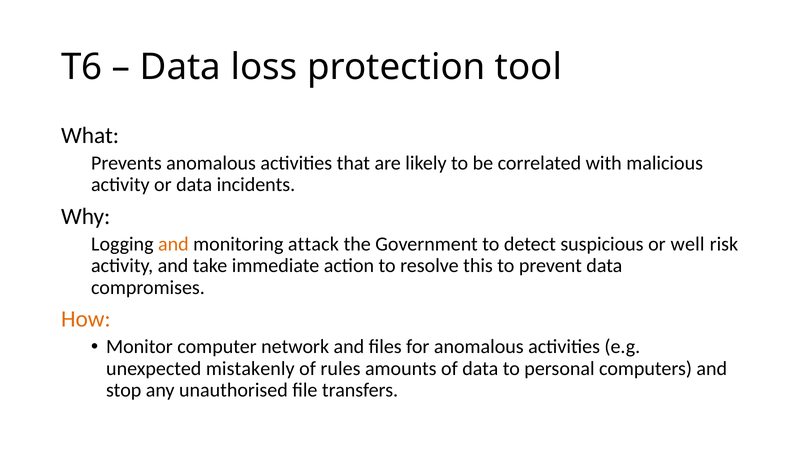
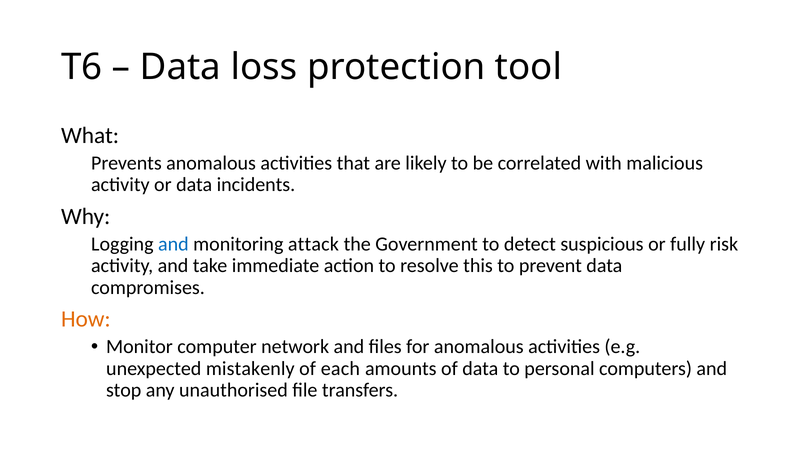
and colour: orange -> blue (173, 244)
well: well -> fully (688, 244)
rules: rules -> each (340, 368)
